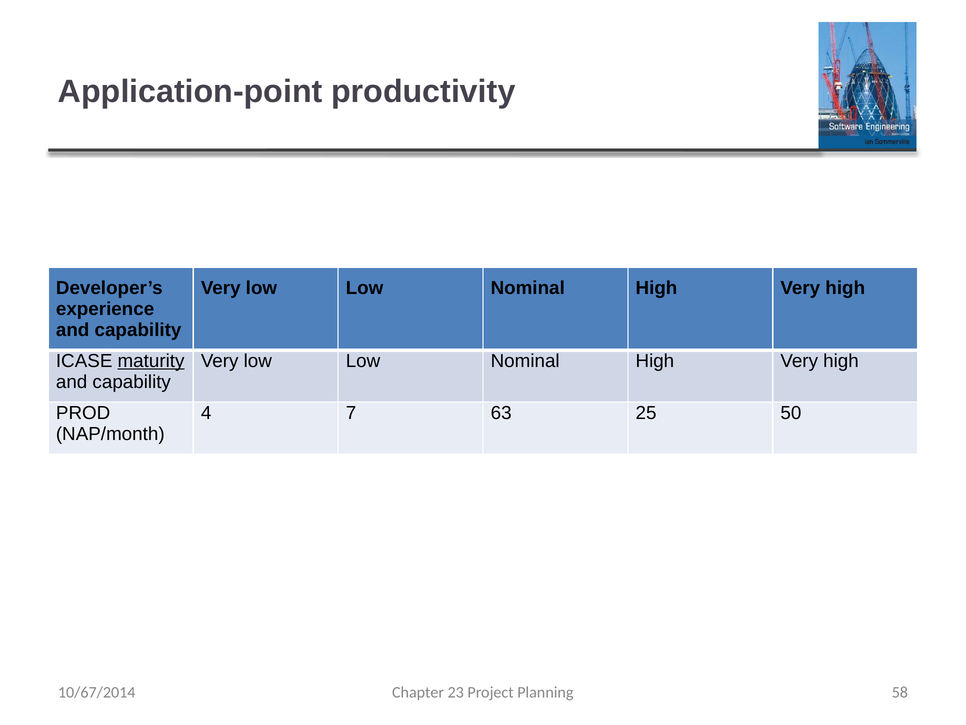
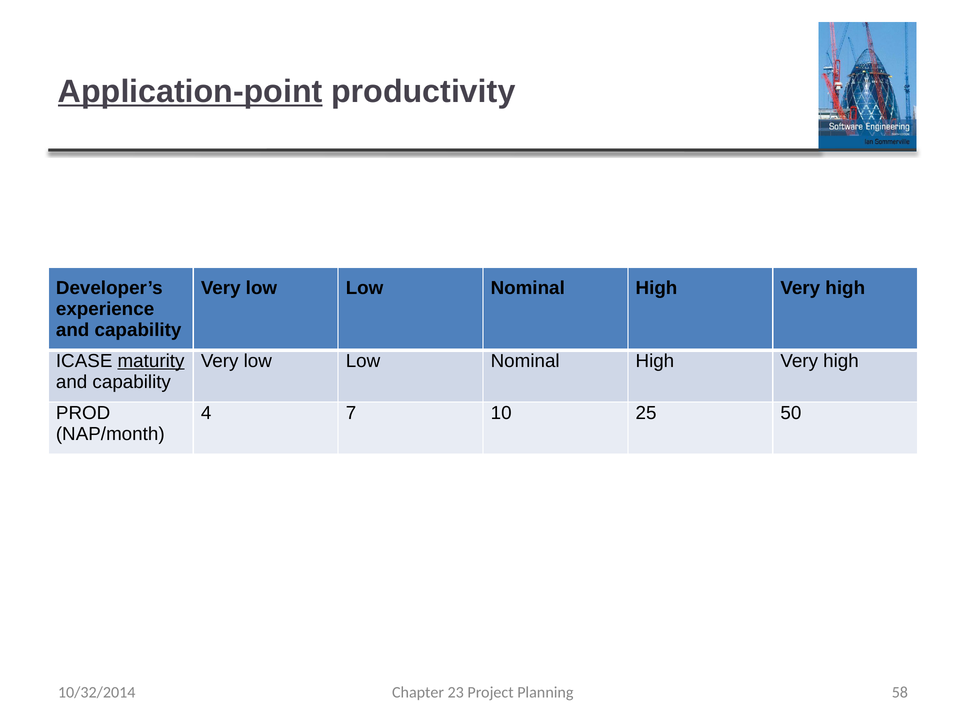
Application-point underline: none -> present (190, 92)
63: 63 -> 10 (501, 413)
10/67/2014: 10/67/2014 -> 10/32/2014 (97, 692)
